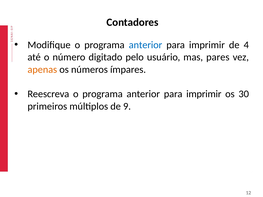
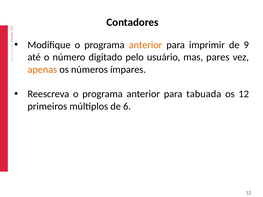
anterior colour: blue -> orange (145, 45)
4: 4 -> 9 (246, 45)
imprimir: imprimir -> tabuada (204, 94)
os 30: 30 -> 12 (244, 94)
9: 9 -> 6 (127, 106)
